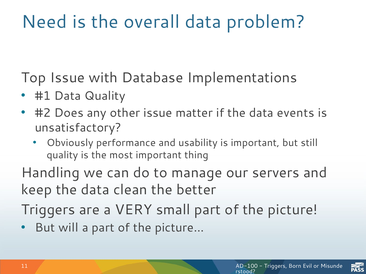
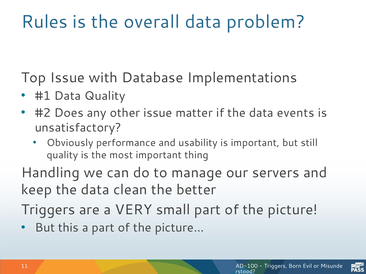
Need: Need -> Rules (44, 22)
will: will -> this (68, 228)
